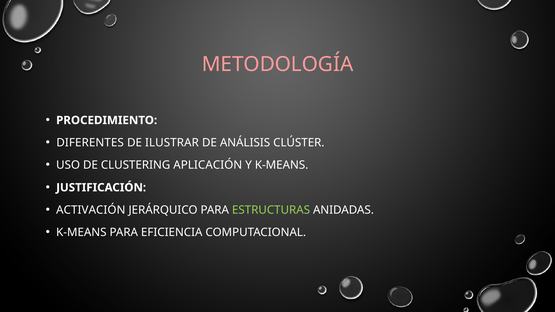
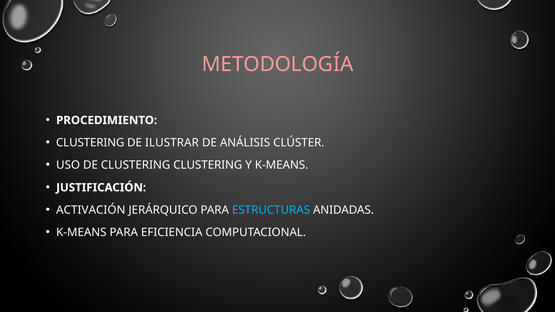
DIFERENTES: DIFERENTES -> CLUSTERING (90, 143)
CLUSTERING APLICACIÓN: APLICACIÓN -> CLUSTERING (208, 165)
ESTRUCTURAS colour: light green -> light blue (271, 210)
